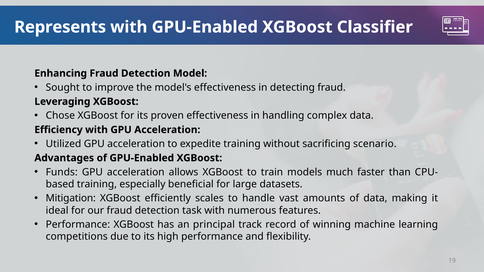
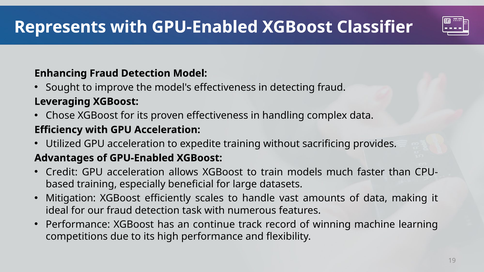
scenario: scenario -> provides (375, 144)
Funds: Funds -> Credit (62, 172)
principal: principal -> continue (214, 225)
